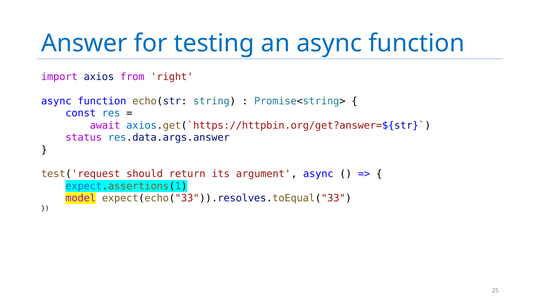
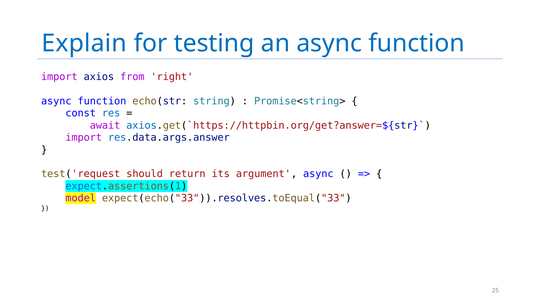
Answer: Answer -> Explain (84, 43)
status: status -> import (84, 137)
